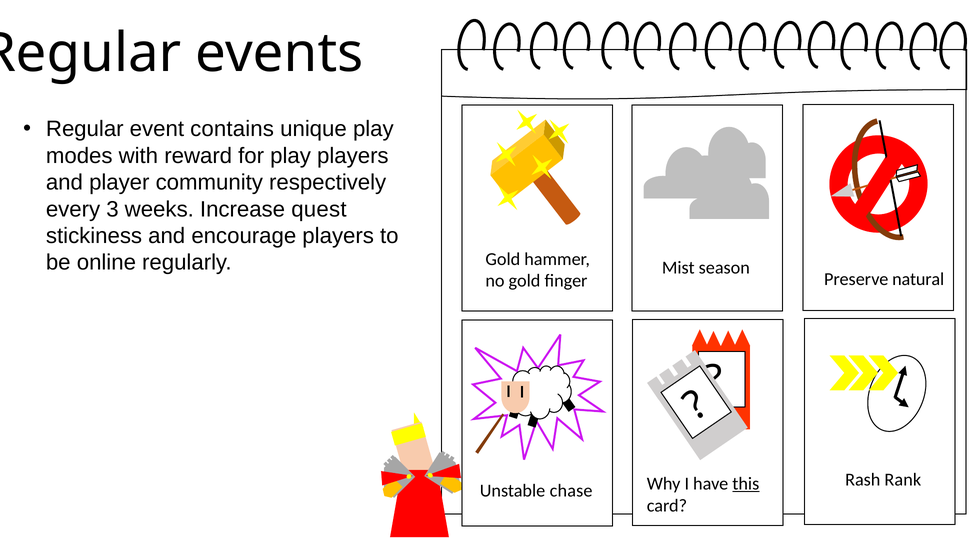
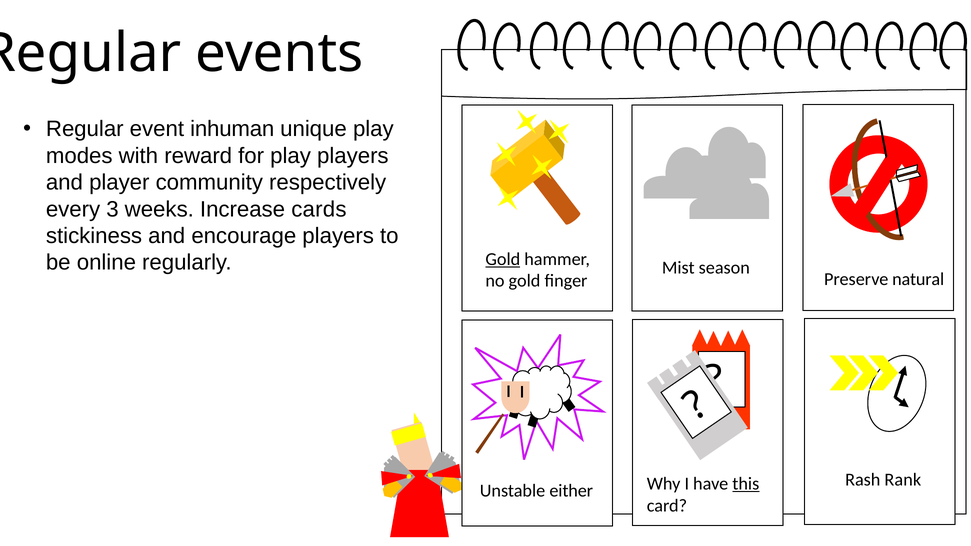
contains: contains -> inhuman (232, 129)
quest: quest -> cards (319, 209)
Gold underline: none -> present (503, 259)
chase: chase -> either (571, 491)
